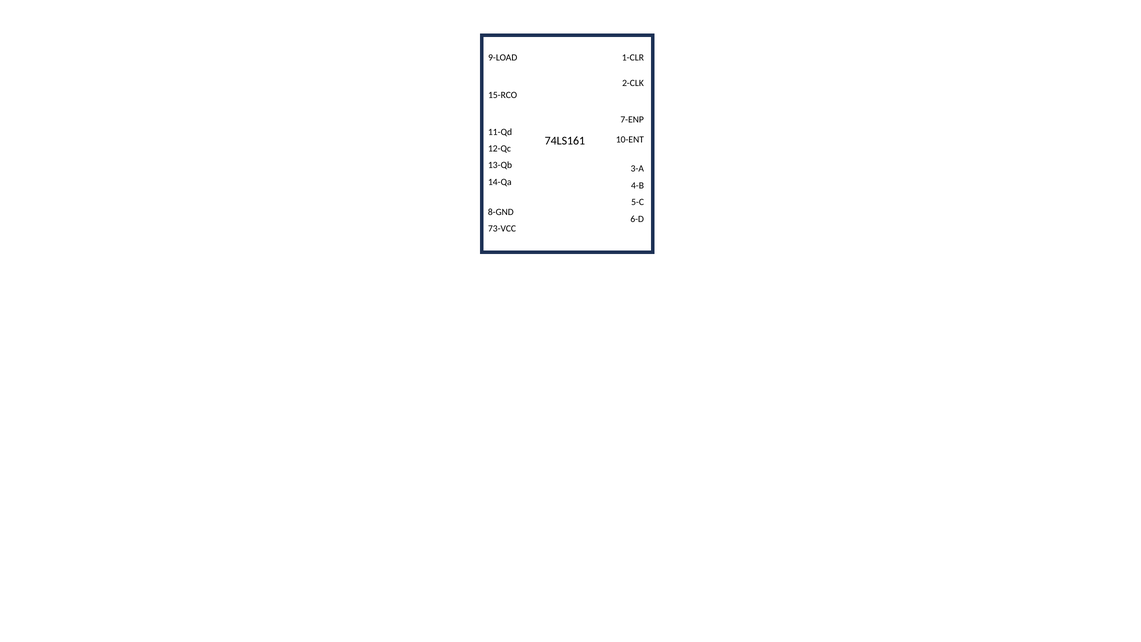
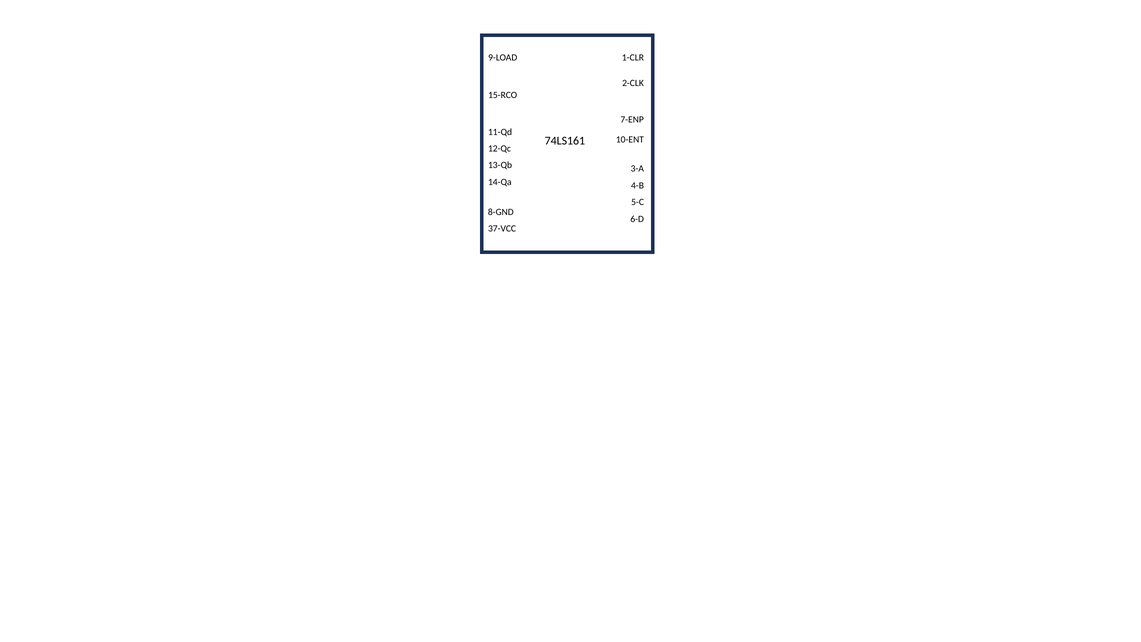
73-VCC: 73-VCC -> 37-VCC (502, 229)
